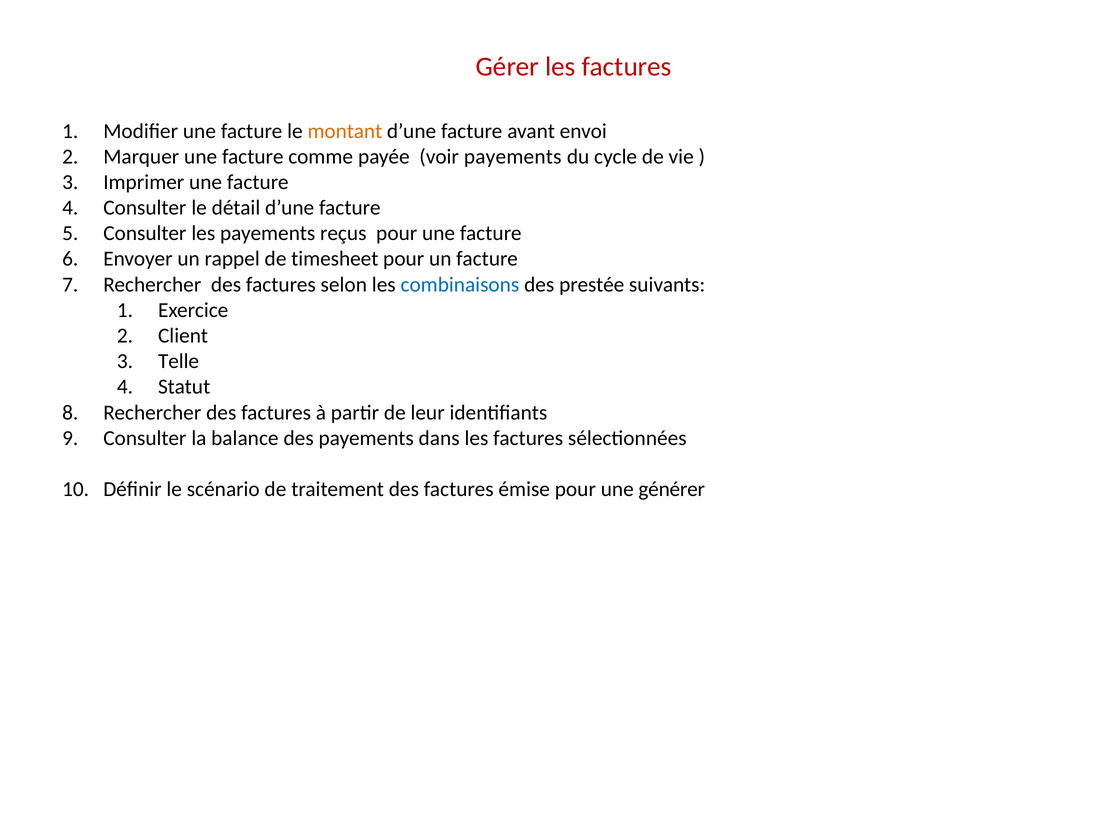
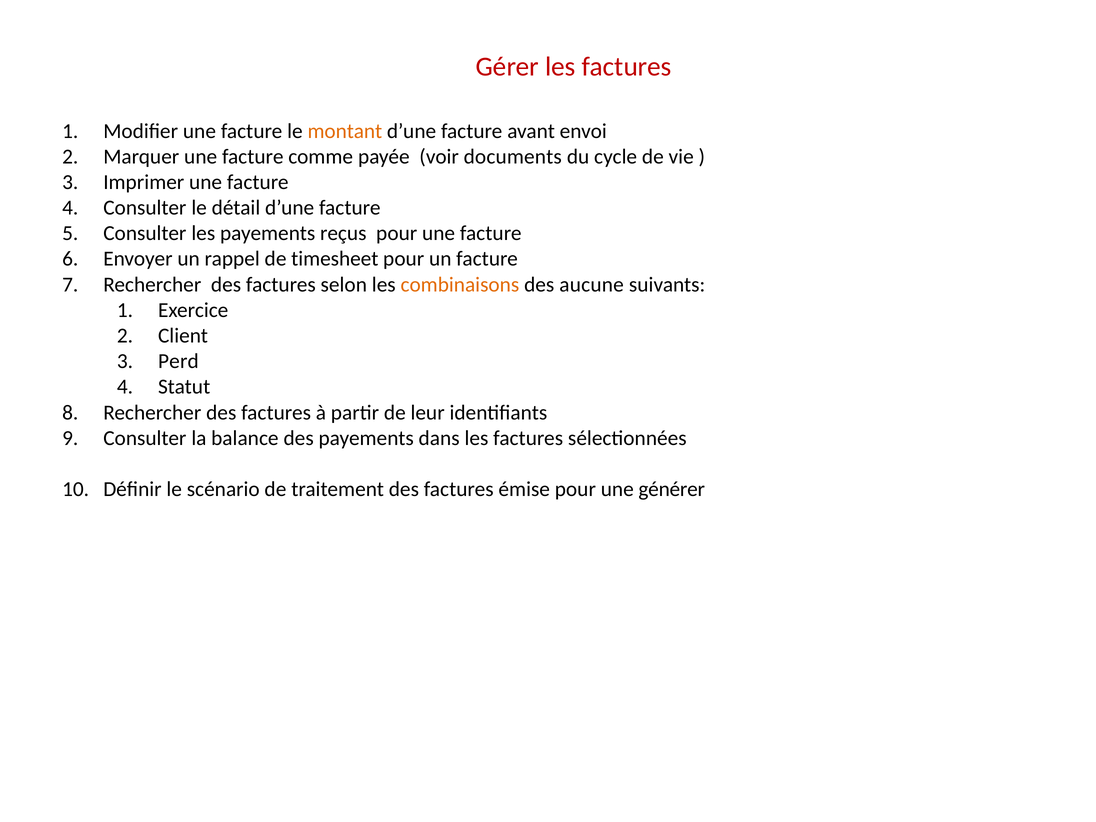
voir payements: payements -> documents (513, 157)
combinaisons colour: blue -> orange (460, 285)
prestée: prestée -> aucune (592, 285)
Telle: Telle -> Perd (178, 361)
